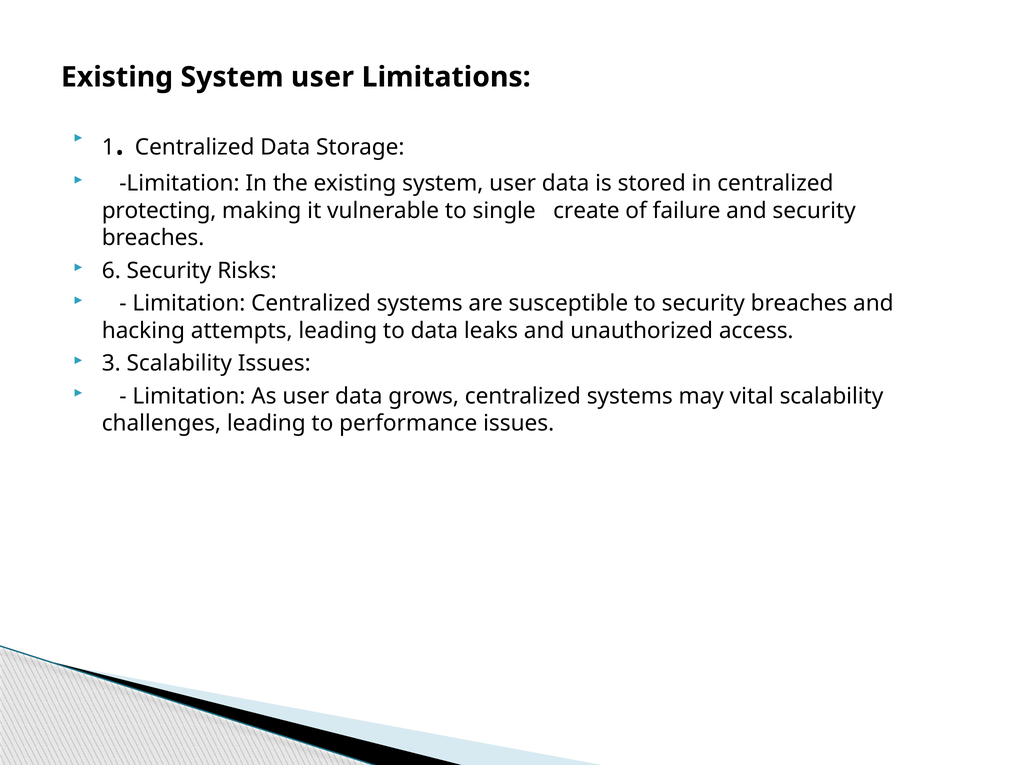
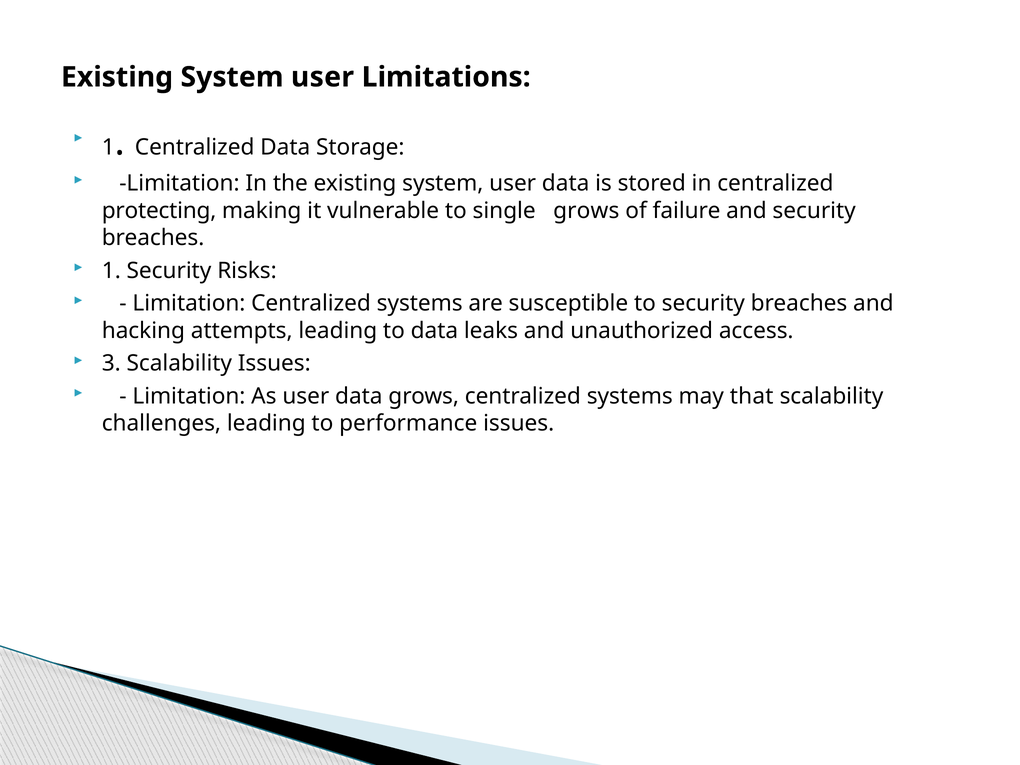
single create: create -> grows (586, 211)
6: 6 -> 1 (111, 271)
vital: vital -> that (752, 396)
